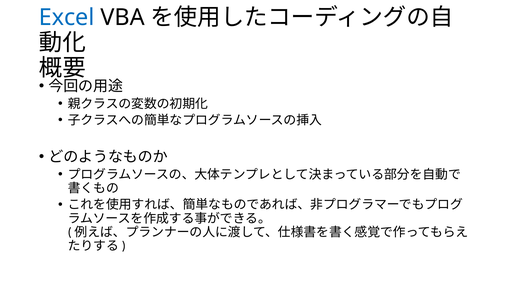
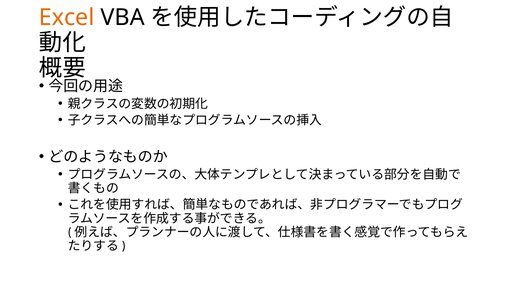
Excel colour: blue -> orange (67, 18)
